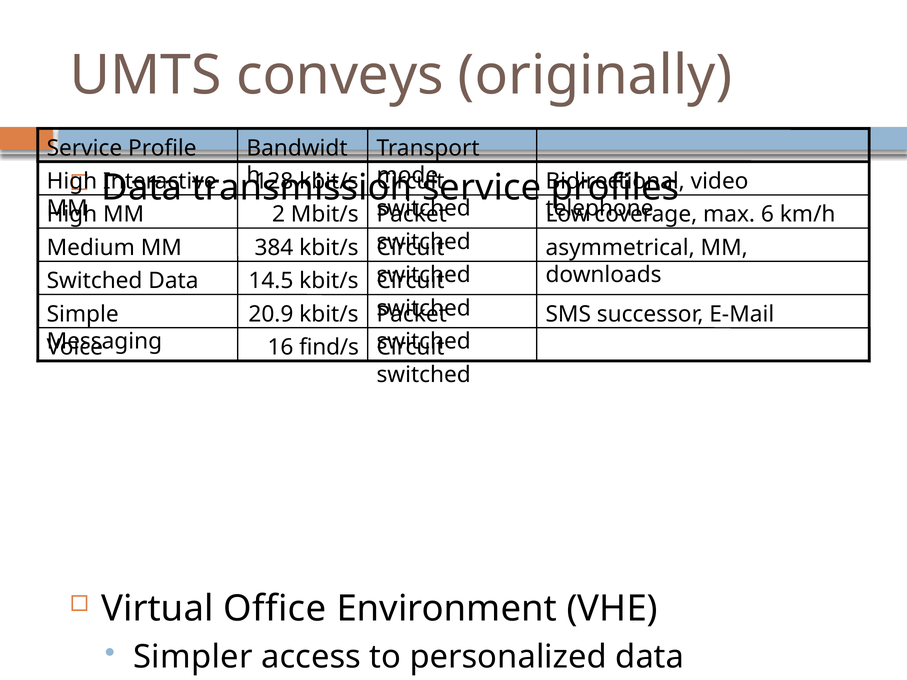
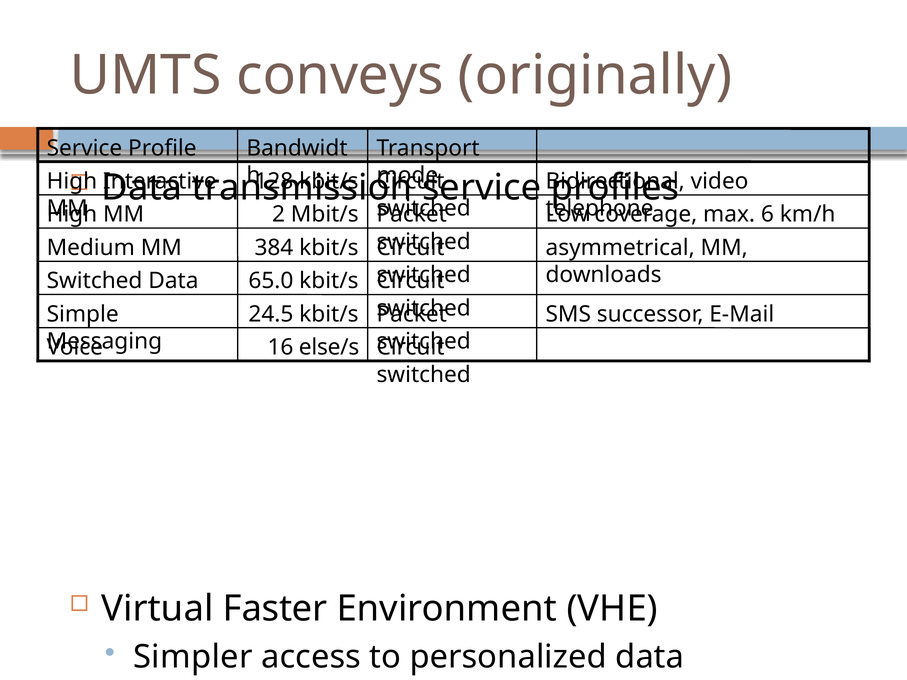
14.5: 14.5 -> 65.0 (271, 281)
20.9: 20.9 -> 24.5 (271, 314)
find/s: find/s -> else/s (329, 347)
Office: Office -> Faster (275, 609)
